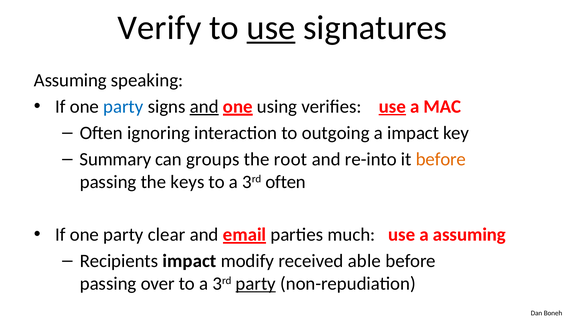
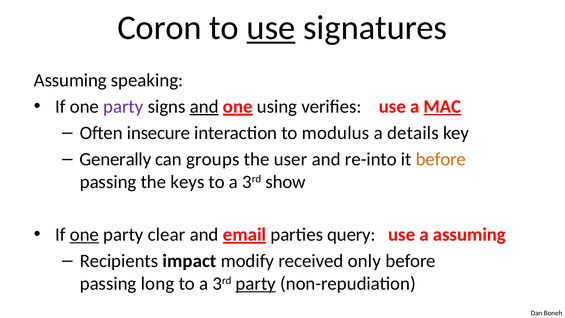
Verify: Verify -> Coron (160, 28)
party colour: blue -> purple (123, 107)
use underline: present -> none (392, 107)
MAC underline: none -> present (442, 107)
ignoring: ignoring -> insecure (159, 133)
outgoing: outgoing -> modulus (336, 133)
a impact: impact -> details (413, 133)
Summary: Summary -> Generally (115, 159)
root: root -> user (291, 159)
3rd often: often -> show (286, 182)
one underline: none -> present (84, 235)
much: much -> query (351, 235)
able: able -> only (364, 261)
over: over -> long (158, 284)
